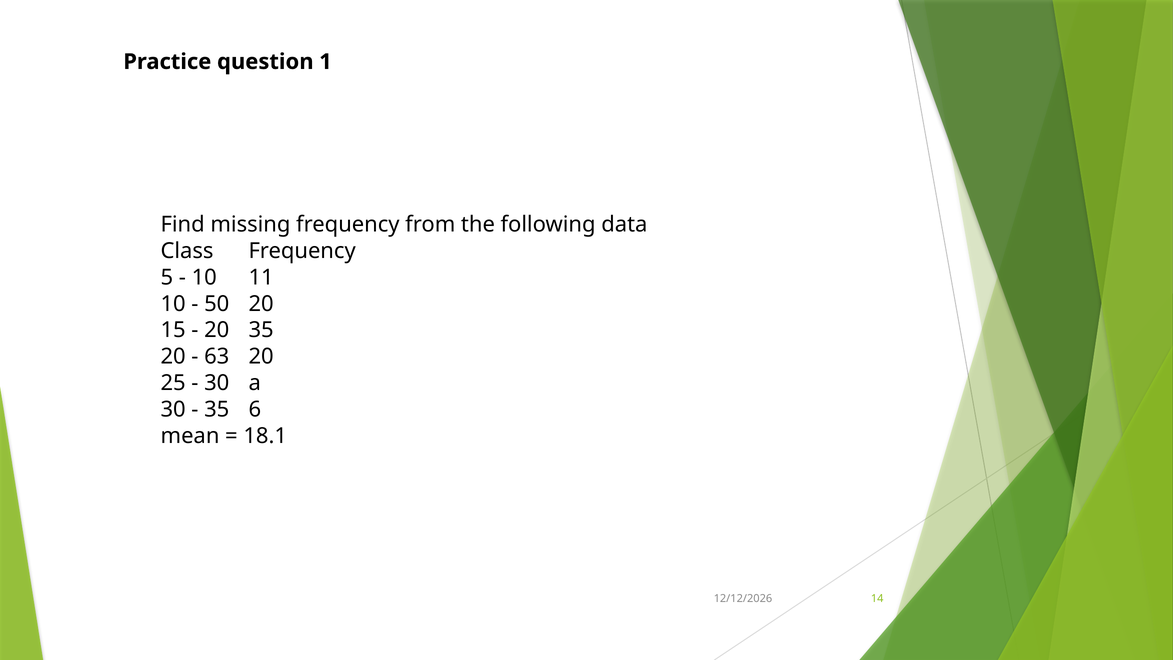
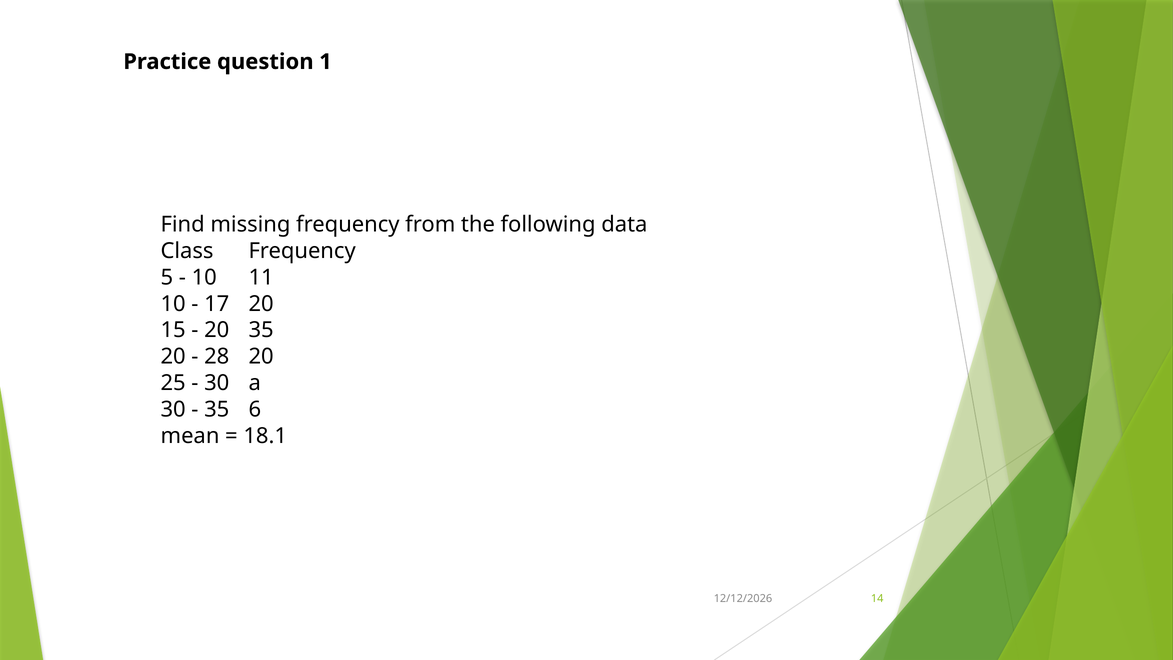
50: 50 -> 17 (217, 304)
63: 63 -> 28 (217, 357)
